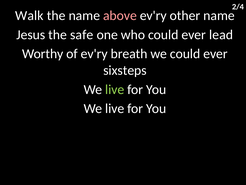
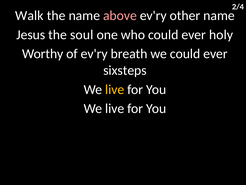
safe: safe -> soul (82, 35)
lead: lead -> holy (221, 35)
live colour: light green -> yellow (115, 89)
